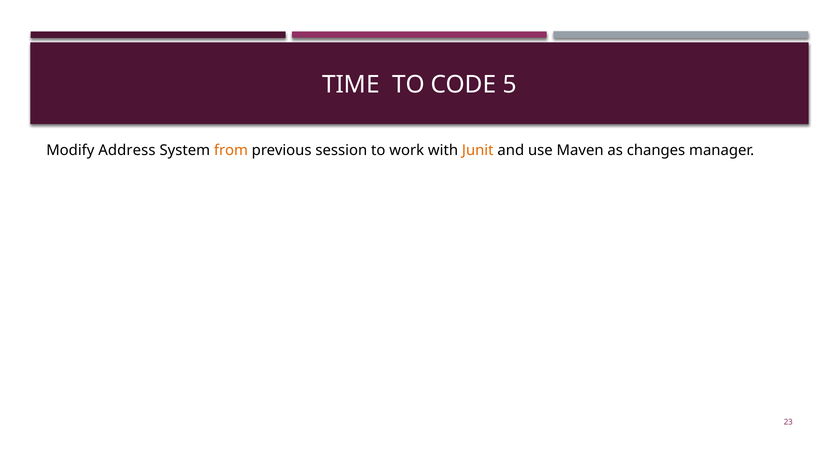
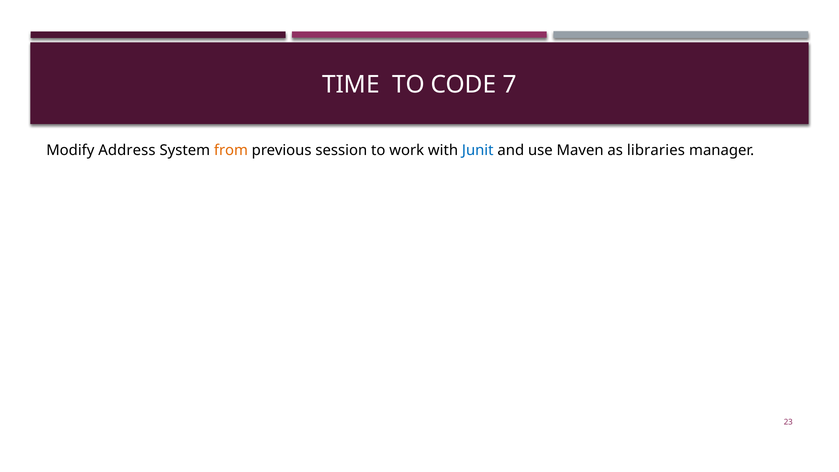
5: 5 -> 7 (510, 85)
Junit colour: orange -> blue (478, 151)
changes: changes -> libraries (656, 151)
